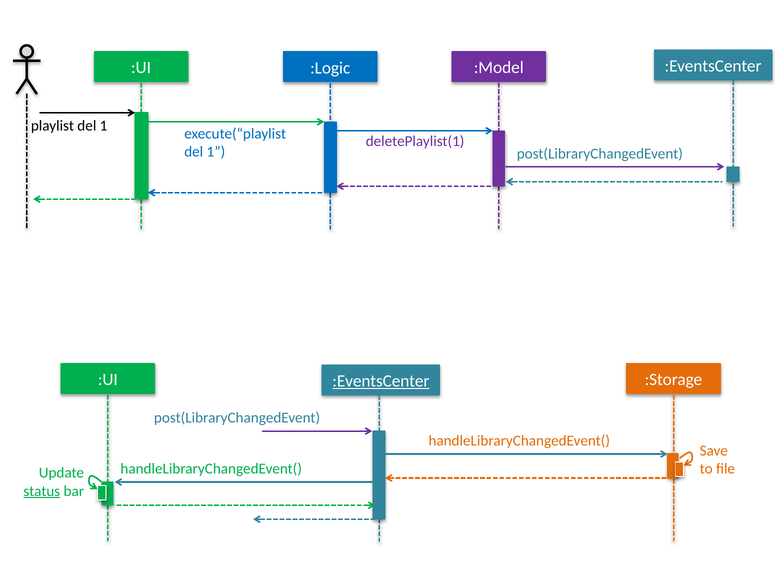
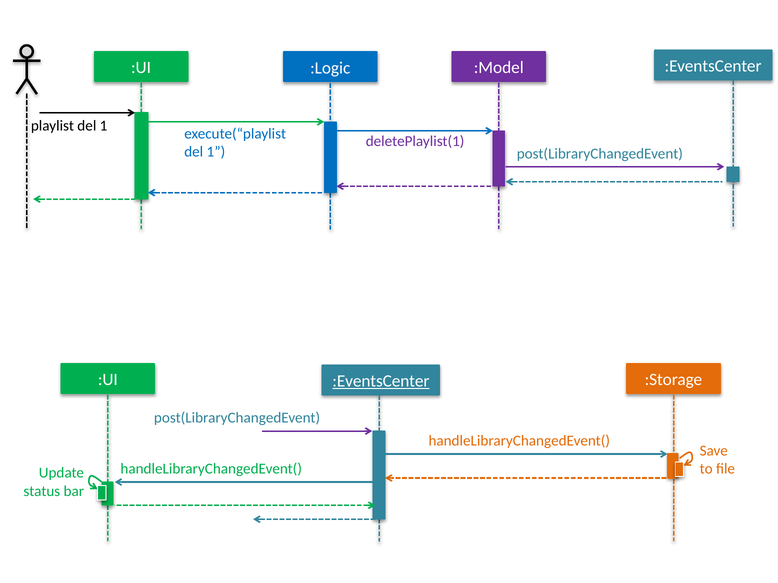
status underline: present -> none (42, 492)
